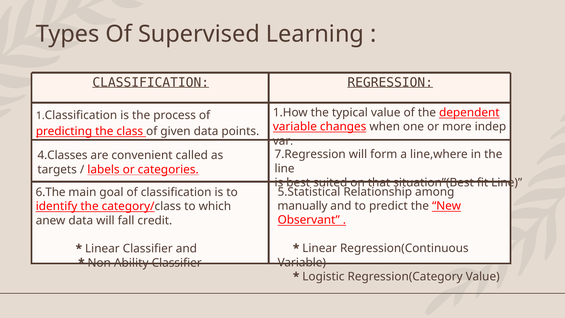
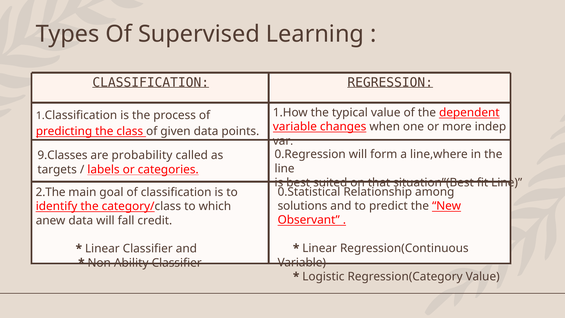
7.Regression: 7.Regression -> 0.Regression (310, 154)
4.Classes: 4.Classes -> 9.Classes (62, 155)
convenient: convenient -> probability (142, 155)
5.Statistical: 5.Statistical -> 0.Statistical (309, 192)
6.The: 6.The -> 2.The (51, 192)
manually: manually -> solutions (302, 206)
